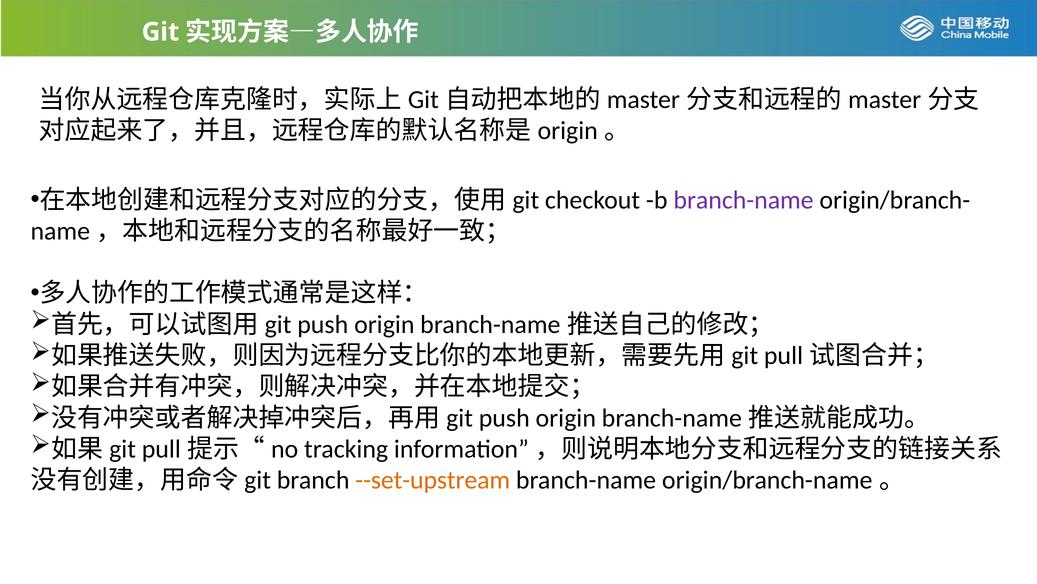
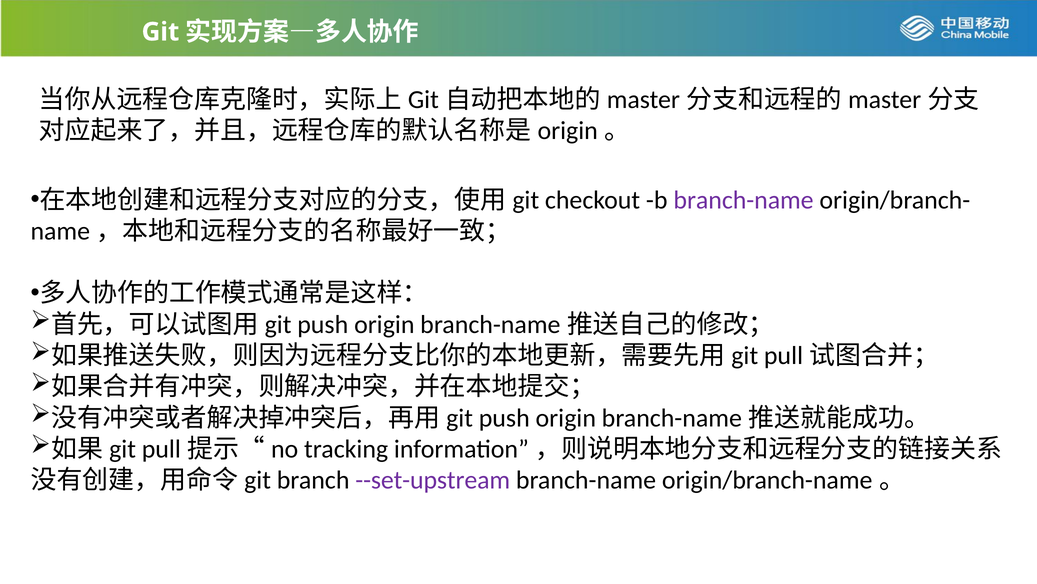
--set-upstream colour: orange -> purple (433, 480)
